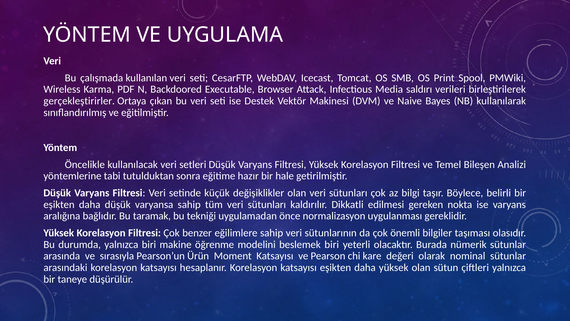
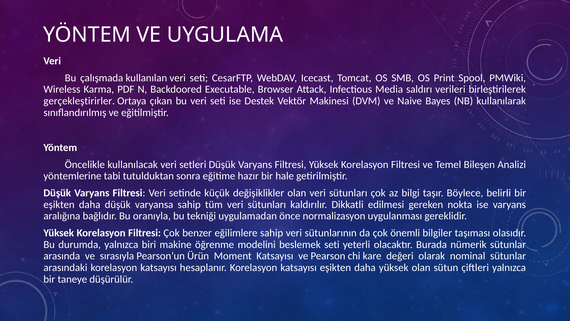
taramak: taramak -> oranıyla (152, 216)
beslemek biri: biri -> seti (332, 244)
